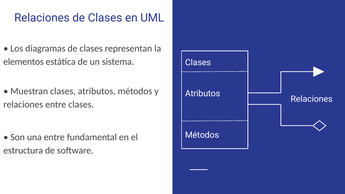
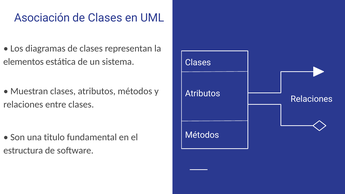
Relaciones: Relaciones -> Asociación (42, 18)
una entre: entre -> titulo (54, 137)
